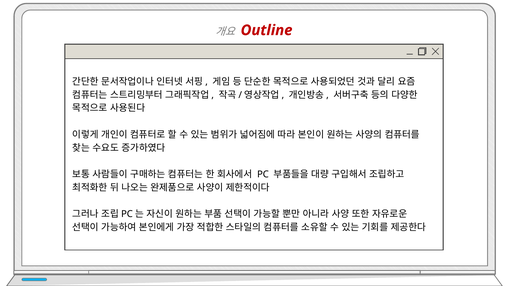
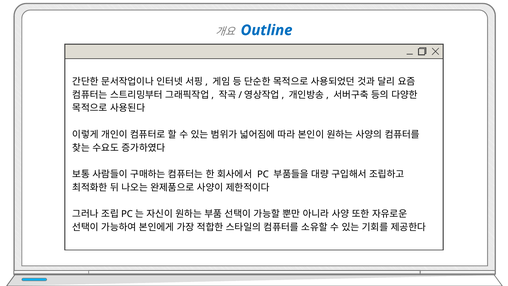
Outline colour: red -> blue (267, 30)
